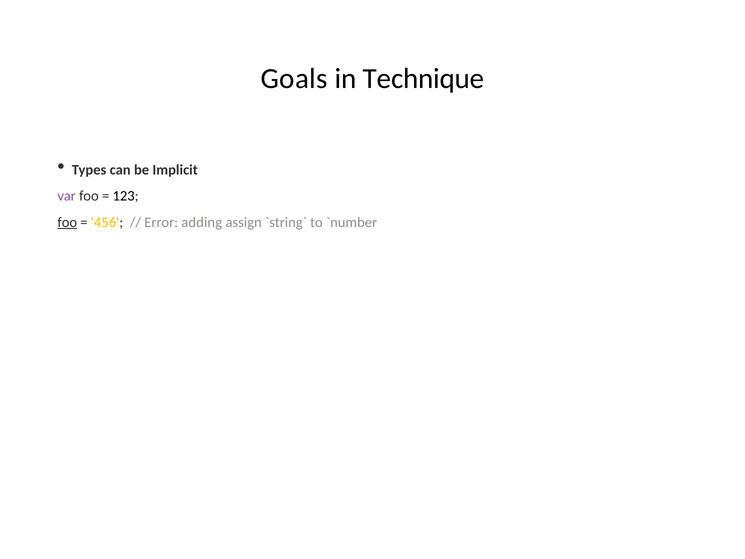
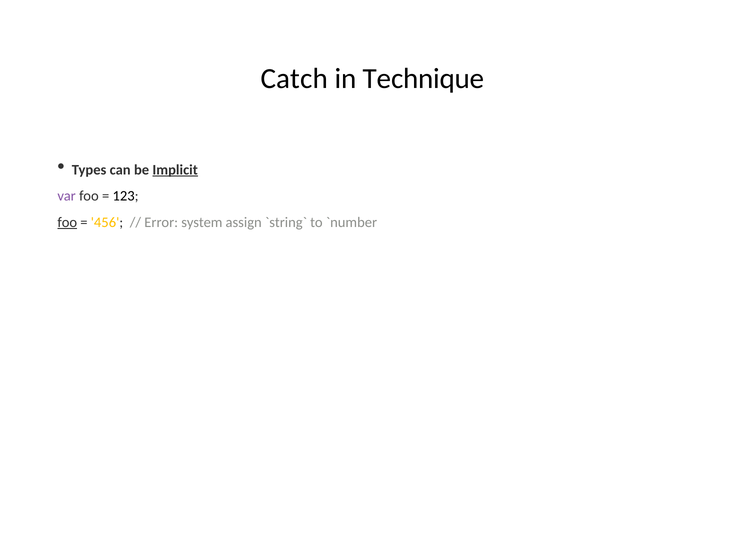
Goals: Goals -> Catch (294, 78)
Implicit underline: none -> present (175, 170)
adding: adding -> system (202, 222)
